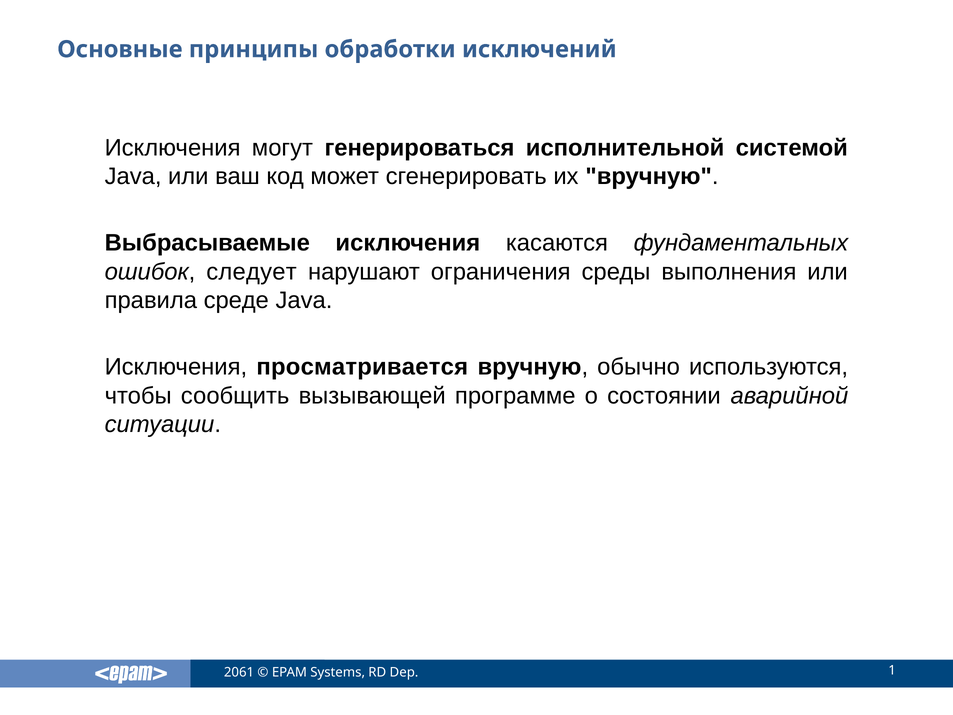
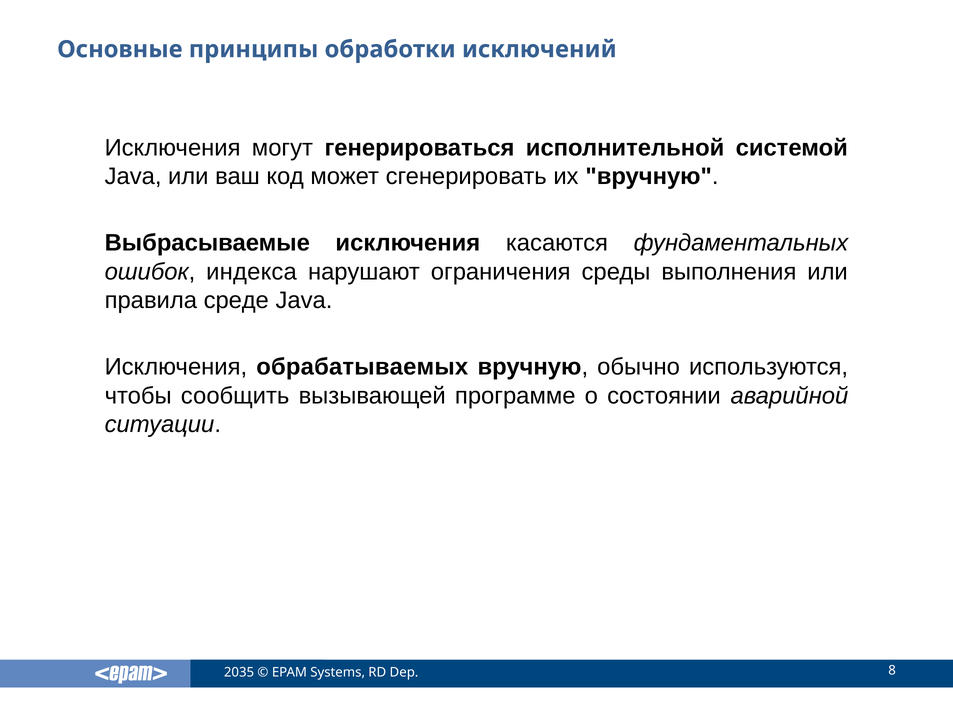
следует: следует -> индекса (251, 272)
просматривается: просматривается -> обрабатываемых (362, 367)
2061: 2061 -> 2035 (239, 672)
1: 1 -> 8 (892, 670)
